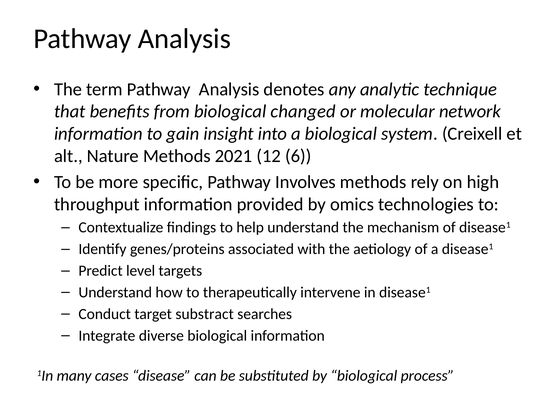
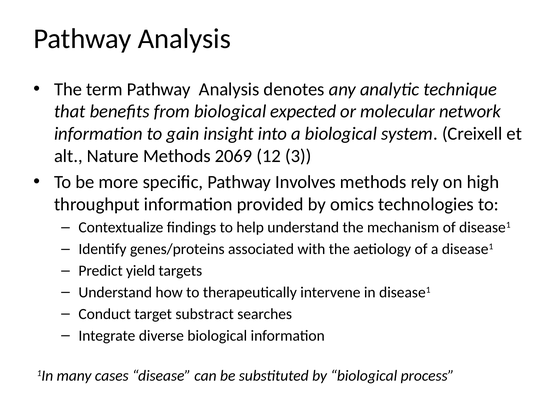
changed: changed -> expected (303, 112)
2021: 2021 -> 2069 (234, 156)
6: 6 -> 3 (298, 156)
level: level -> yield (141, 271)
